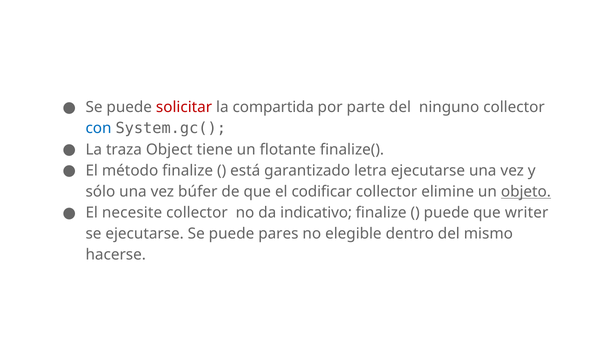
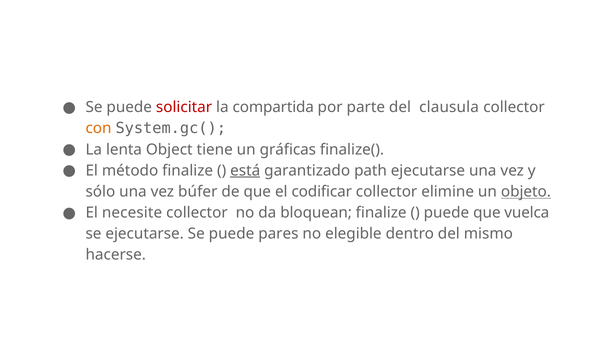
ninguno: ninguno -> clausula (449, 107)
con colour: blue -> orange (99, 128)
traza: traza -> lenta (124, 150)
flotante: flotante -> gráficas (288, 150)
está underline: none -> present (245, 171)
letra: letra -> path (370, 171)
indicativo: indicativo -> bloquean (316, 213)
writer: writer -> vuelca (527, 213)
